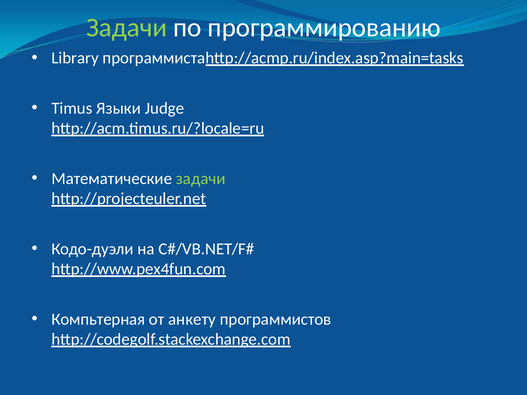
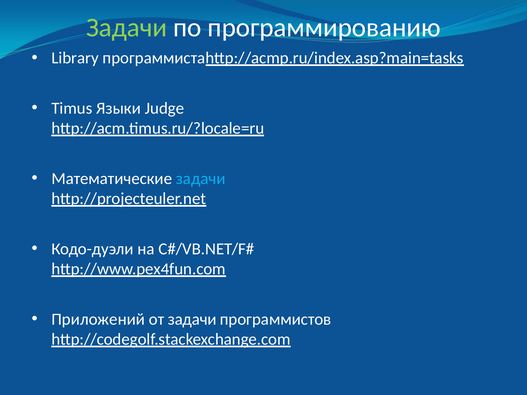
задачи colour: light green -> light blue (201, 179)
Компьтерная: Компьтерная -> Приложений (98, 319)
от анкету: анкету -> задачи (192, 319)
